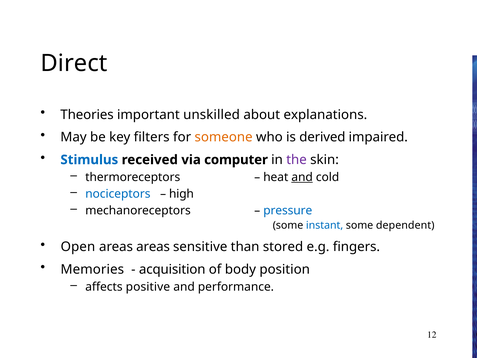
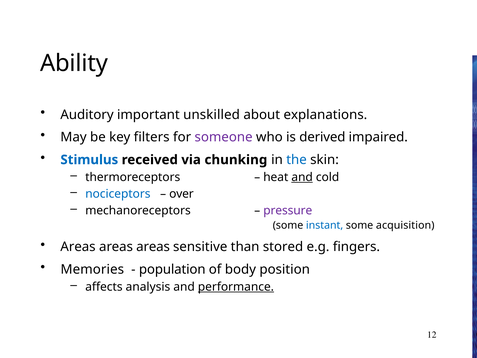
Direct: Direct -> Ability (74, 63)
Theories: Theories -> Auditory (87, 115)
someone colour: orange -> purple (224, 137)
computer: computer -> chunking (236, 160)
the colour: purple -> blue (297, 160)
high: high -> over (181, 194)
pressure colour: blue -> purple (288, 210)
dependent: dependent -> acquisition (405, 225)
Open: Open -> Areas (78, 247)
acquisition: acquisition -> population (172, 269)
positive: positive -> analysis (148, 287)
performance underline: none -> present (236, 287)
